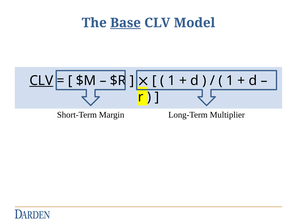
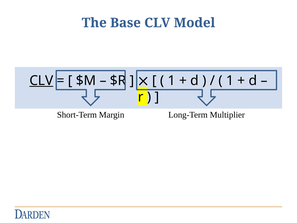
Base underline: present -> none (125, 23)
